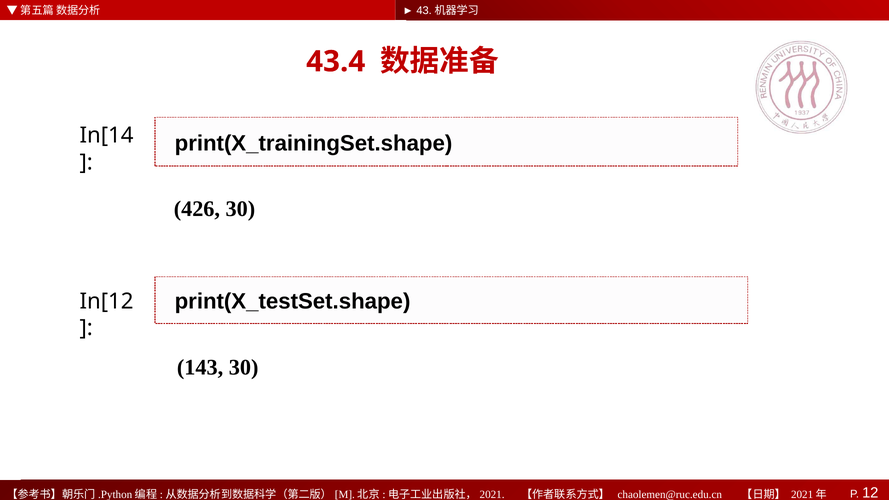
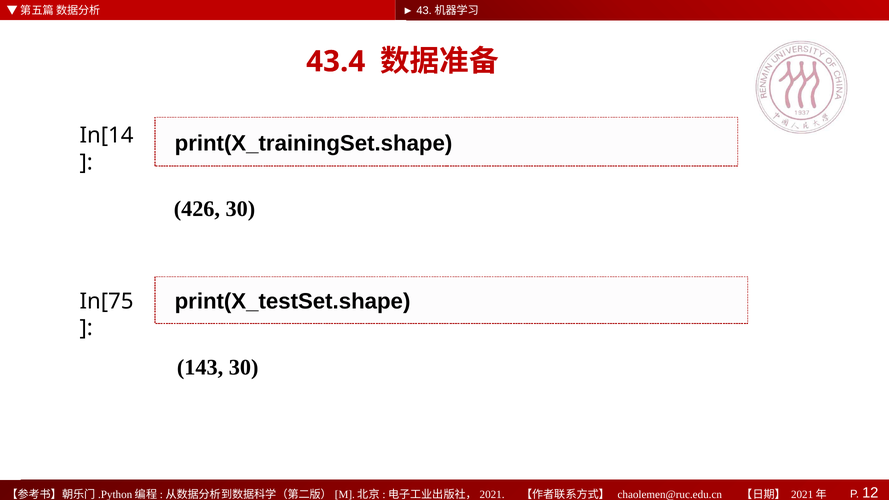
In[12: In[12 -> In[75 (107, 301)
